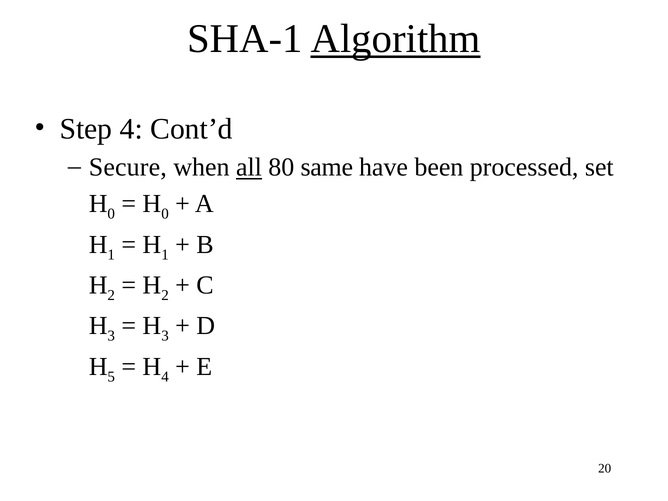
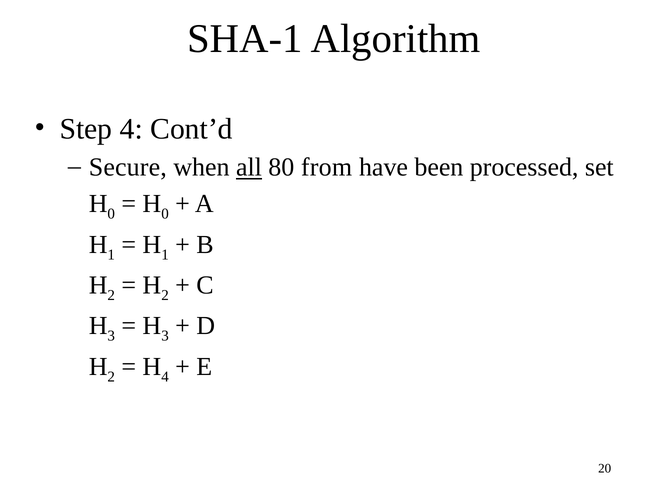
Algorithm underline: present -> none (396, 39)
same: same -> from (327, 167)
5: 5 -> 2 (111, 377)
